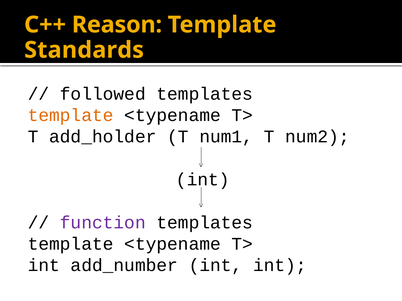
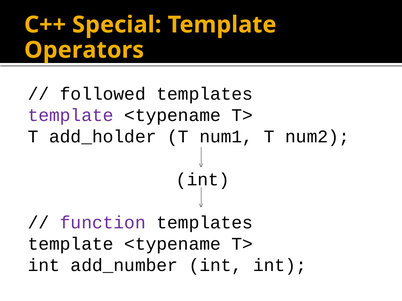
Reason: Reason -> Special (117, 25)
Standards: Standards -> Operators (84, 50)
template colour: orange -> purple (71, 116)
